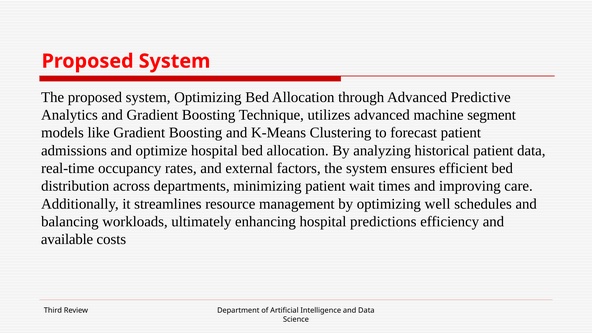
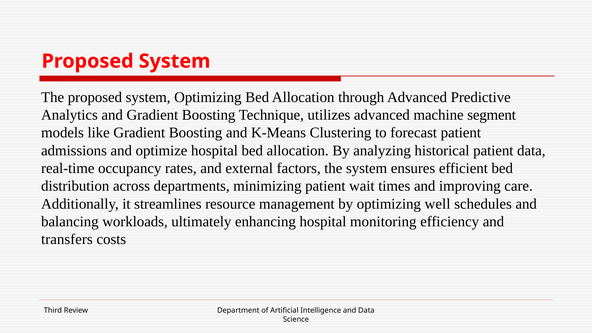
predictions: predictions -> monitoring (383, 222)
available: available -> transfers (67, 239)
